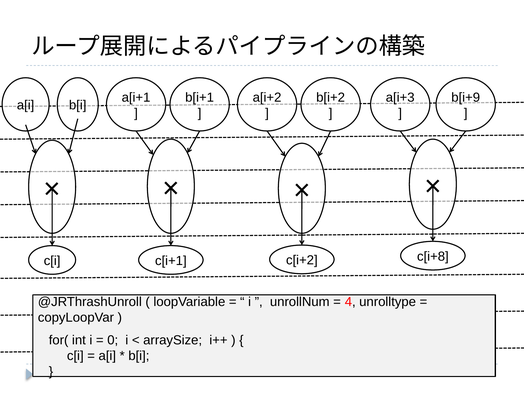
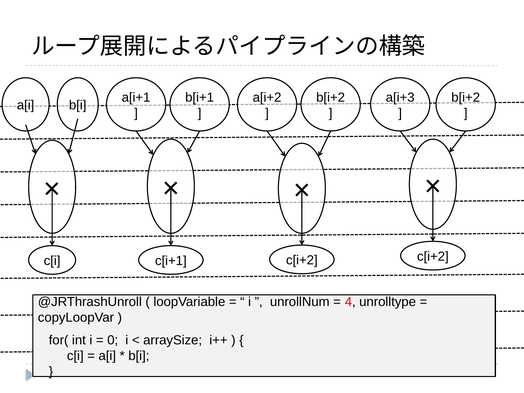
b[i+9: b[i+9 -> b[i+2 (466, 97)
c[i+2 c[i+8: c[i+8 -> c[i+2 (433, 257)
